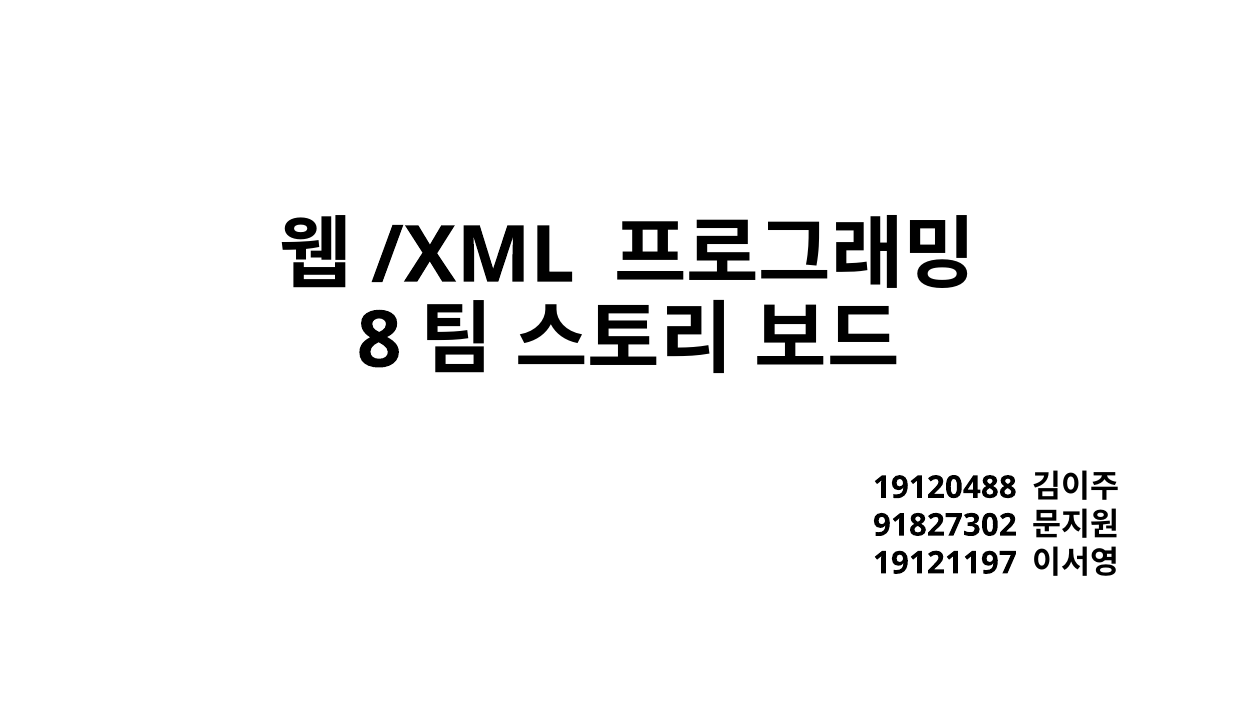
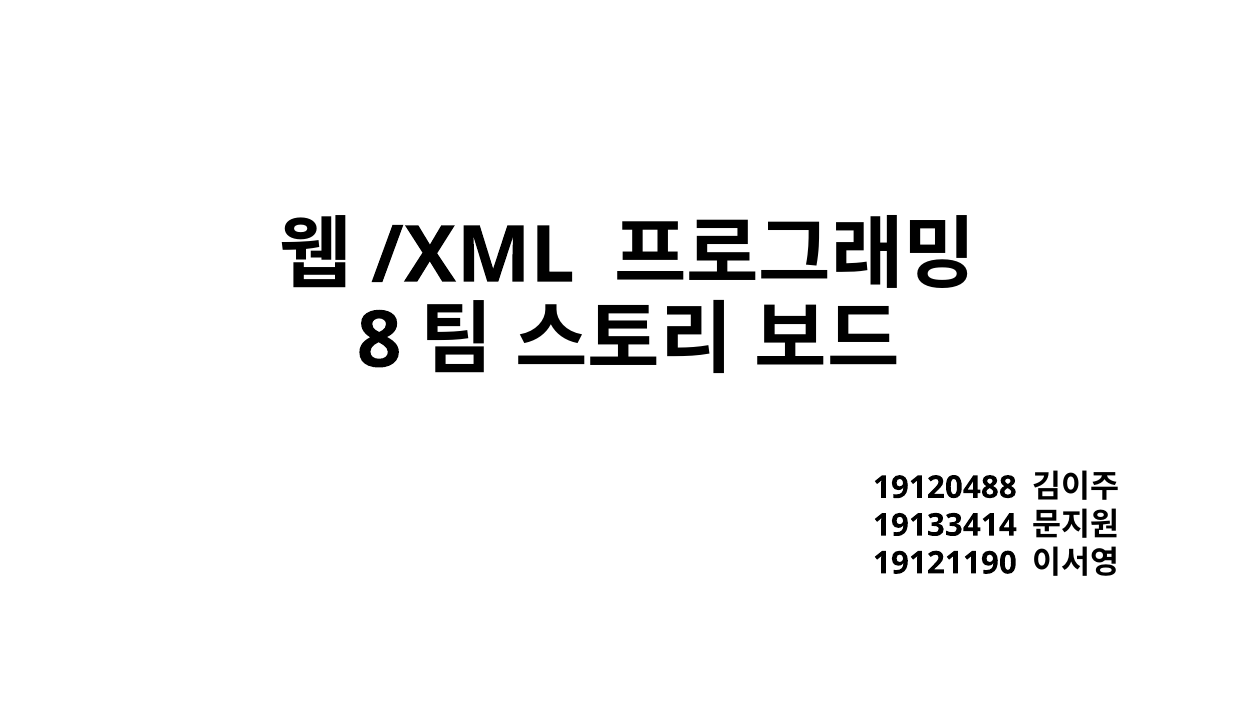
91827302: 91827302 -> 19133414 (945, 525)
19121197: 19121197 -> 19121190 (945, 563)
